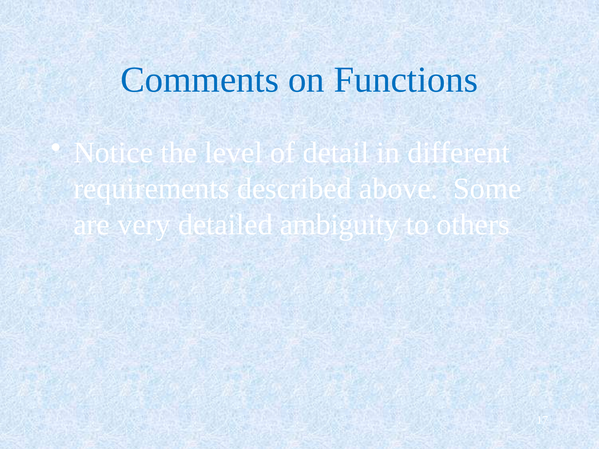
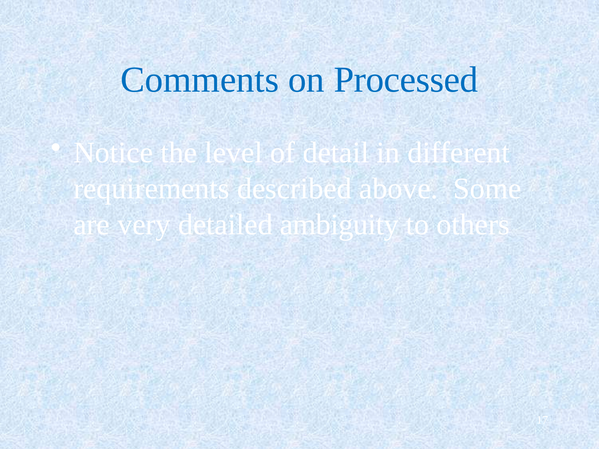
Functions: Functions -> Processed (406, 80)
